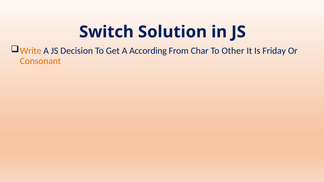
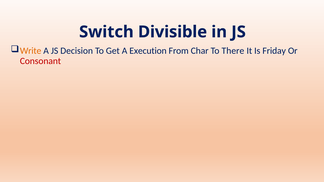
Solution: Solution -> Divisible (173, 32)
According: According -> Execution (148, 51)
Other: Other -> There (233, 51)
Consonant colour: orange -> red (40, 61)
